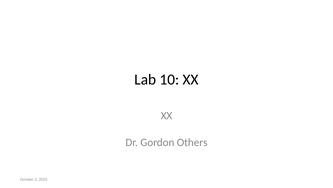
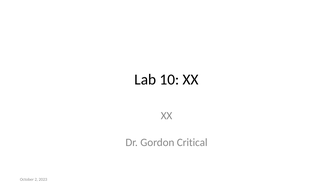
Others: Others -> Critical (192, 142)
